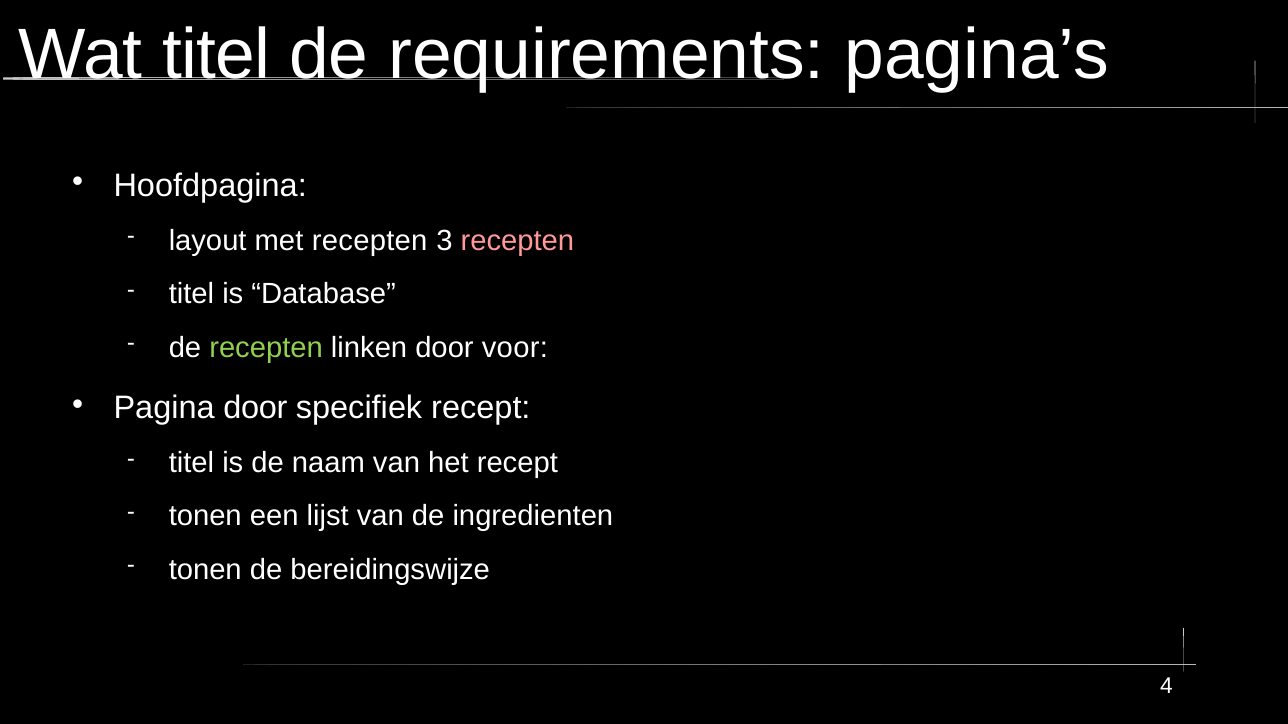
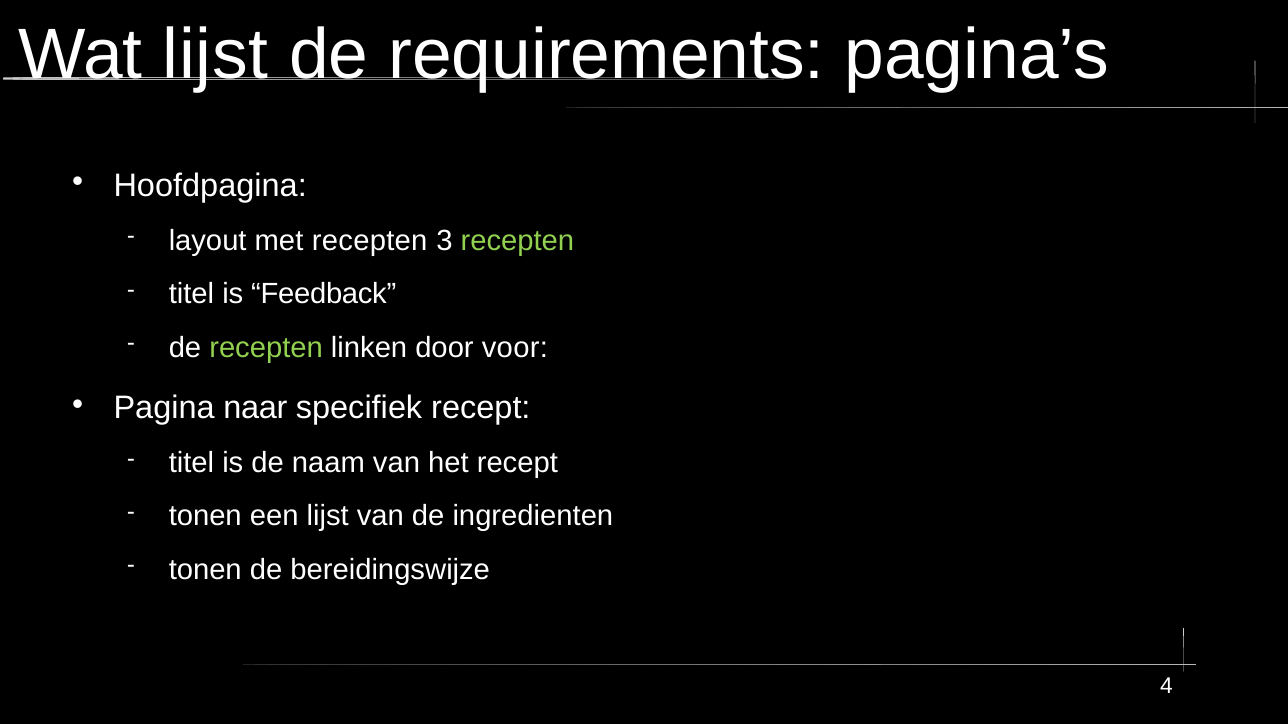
Wat titel: titel -> lijst (215, 55)
recepten colour: pink -> light green (517, 241)
Database: Database -> Feedback (324, 294)
Pagina door: door -> naar (255, 408)
